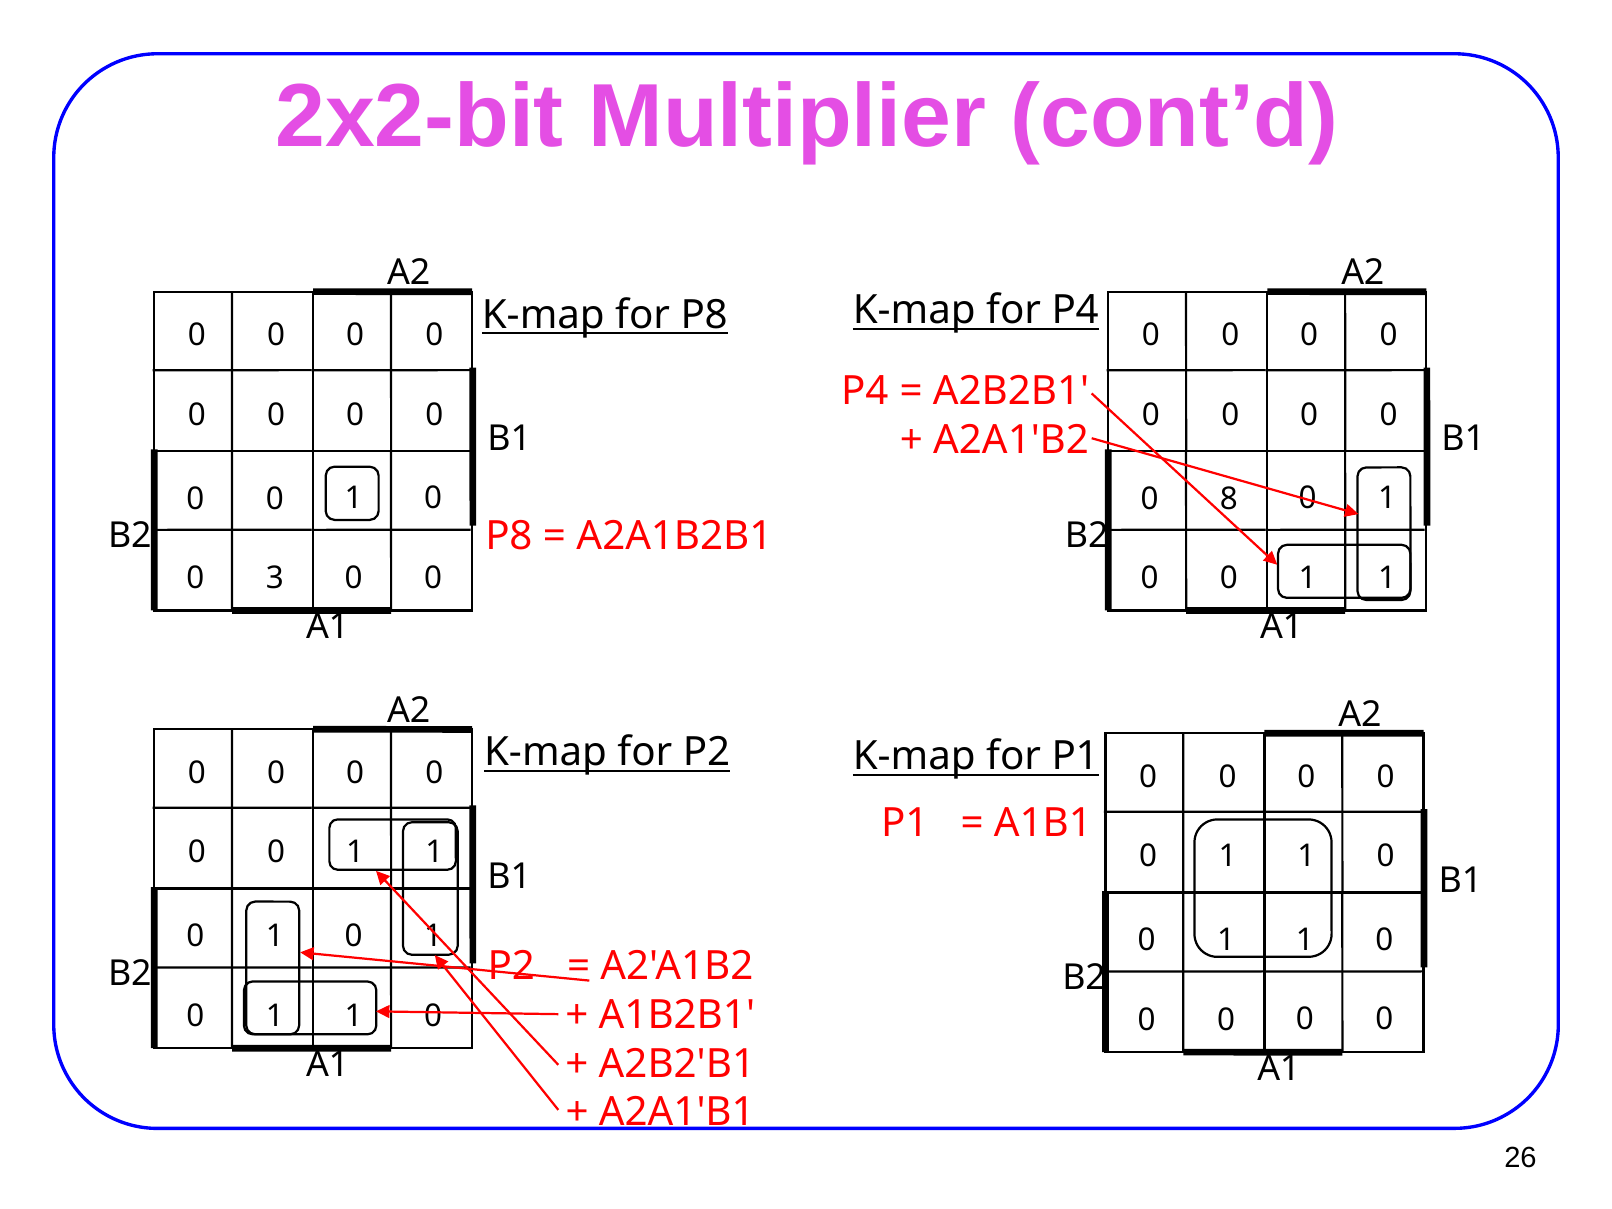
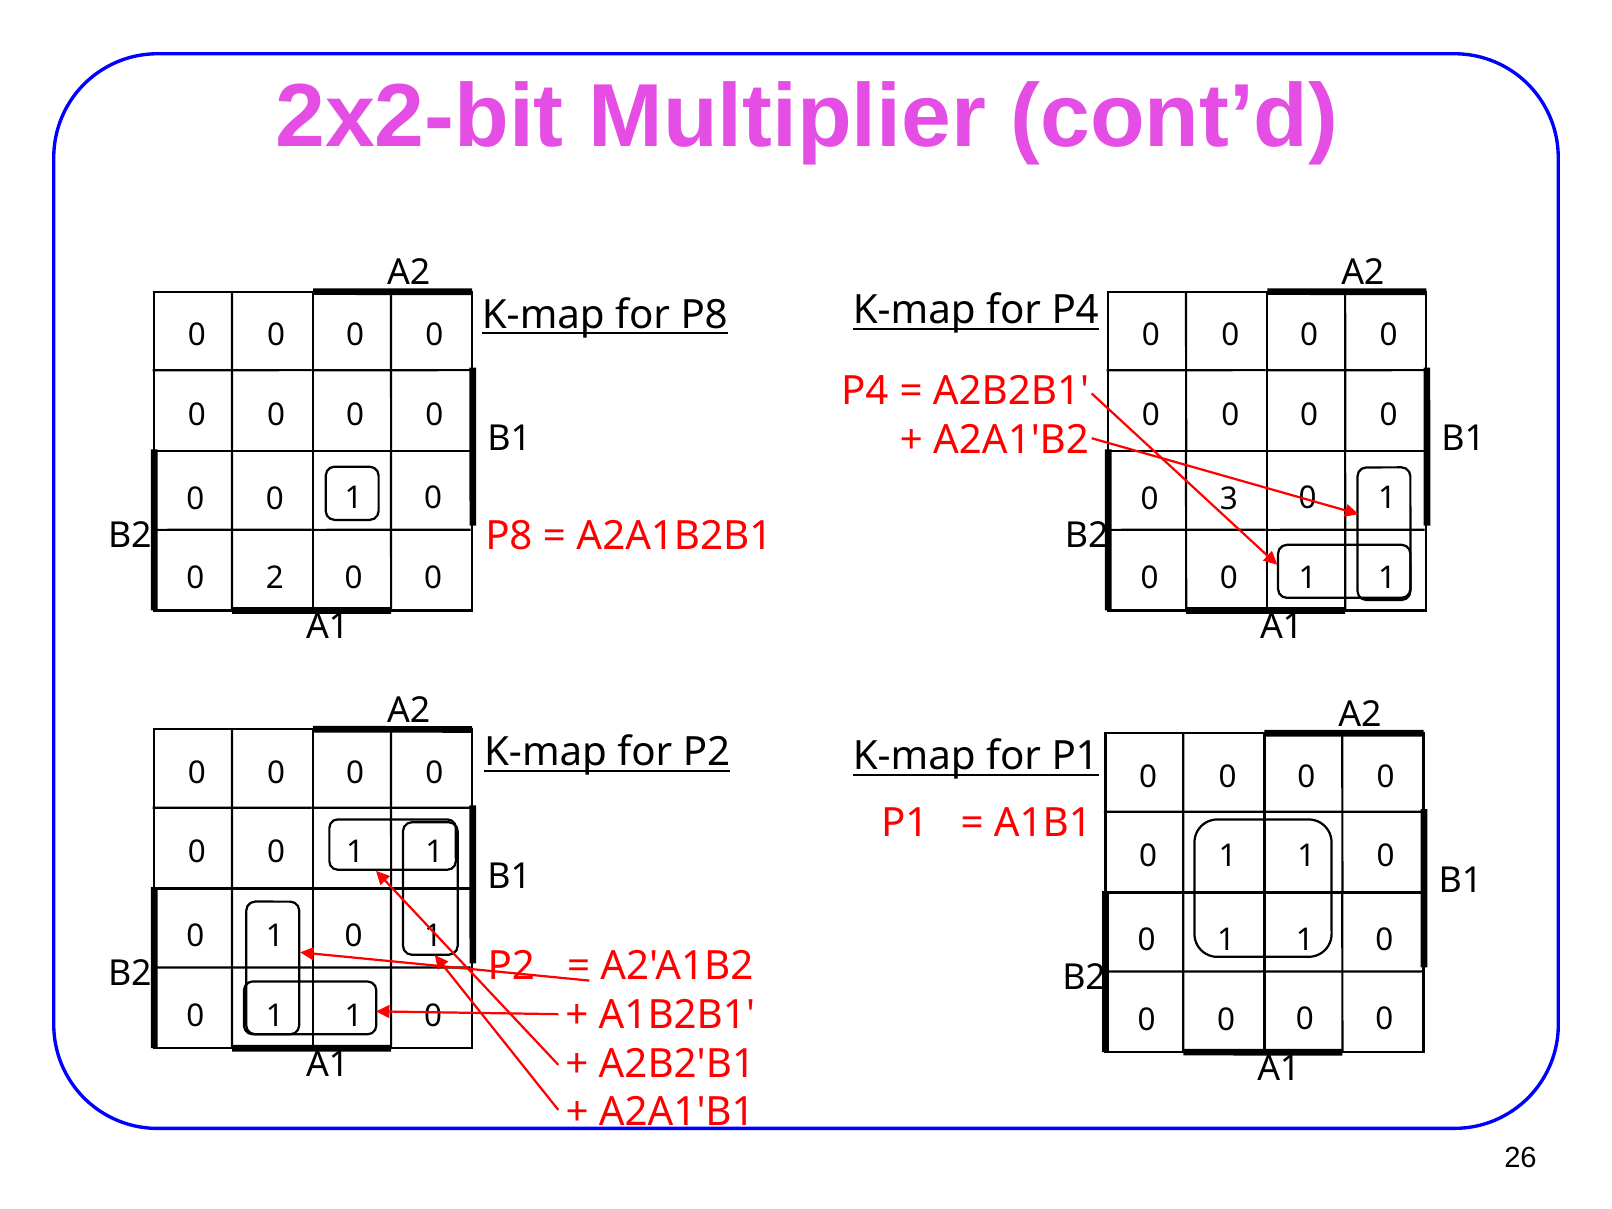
8: 8 -> 3 (1229, 499)
3: 3 -> 2 (275, 578)
